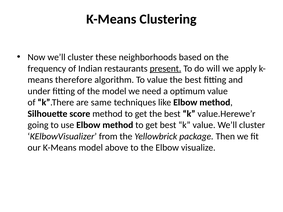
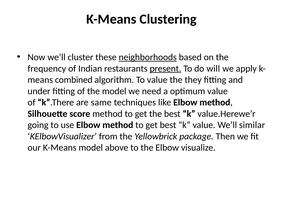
neighborhoods underline: none -> present (148, 57)
therefore: therefore -> combined (74, 80)
best: best -> they (193, 80)
value We’ll cluster: cluster -> similar (252, 125)
